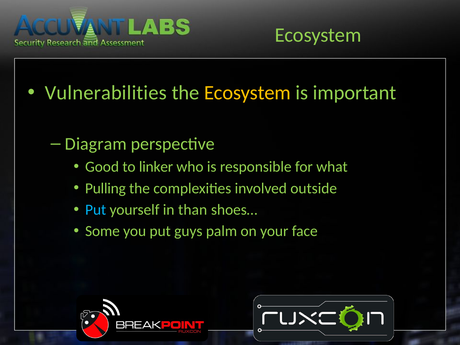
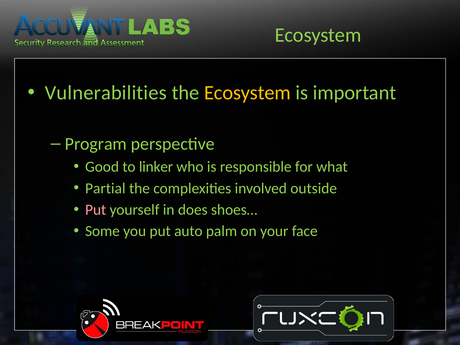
Diagram: Diagram -> Program (96, 144)
Pulling: Pulling -> Partial (105, 188)
Put colour: light blue -> pink (96, 210)
than: than -> does (193, 210)
guys: guys -> auto (188, 231)
